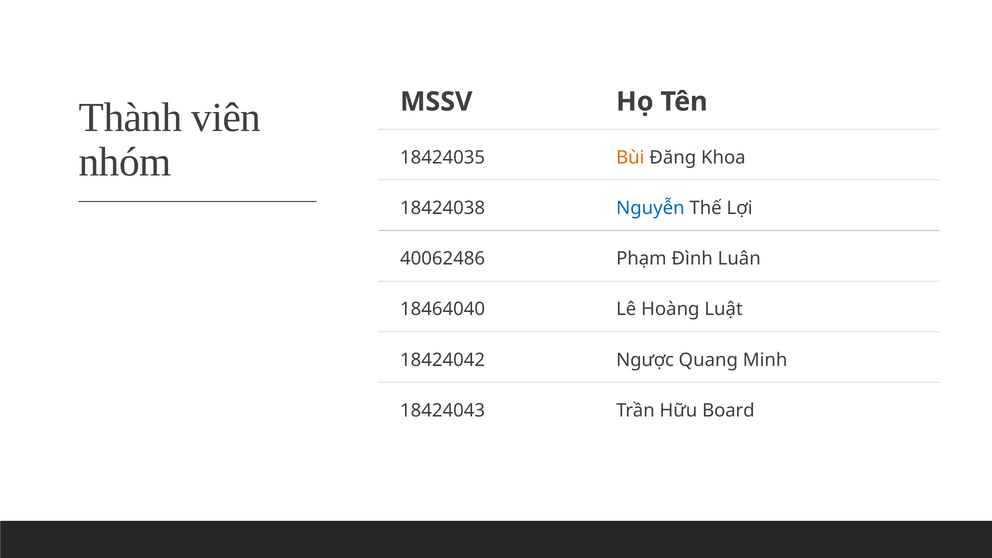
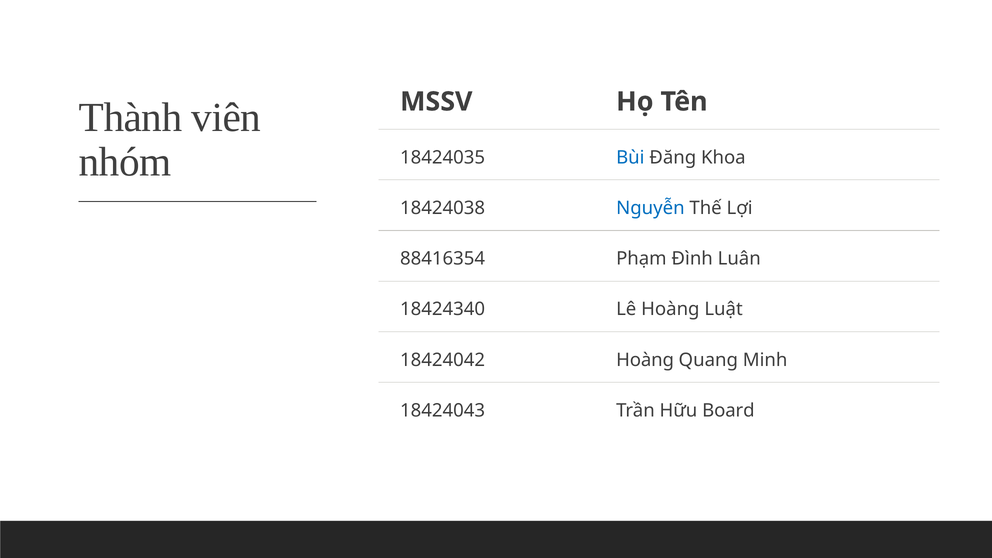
Bùi colour: orange -> blue (630, 157)
40062486: 40062486 -> 88416354 (443, 259)
18464040: 18464040 -> 18424340 (443, 309)
18424042 Ngược: Ngược -> Hoàng (645, 360)
